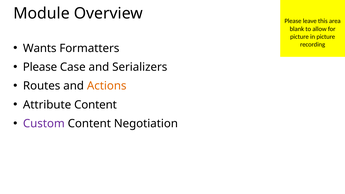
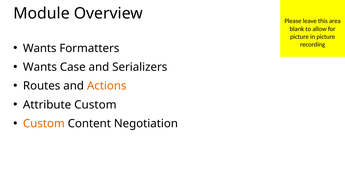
Please: Please -> Wants (40, 67)
Attribute Content: Content -> Custom (95, 105)
Custom colour: purple -> orange (44, 124)
